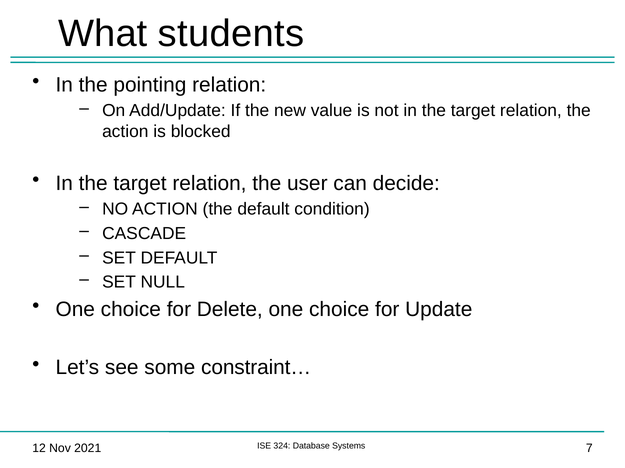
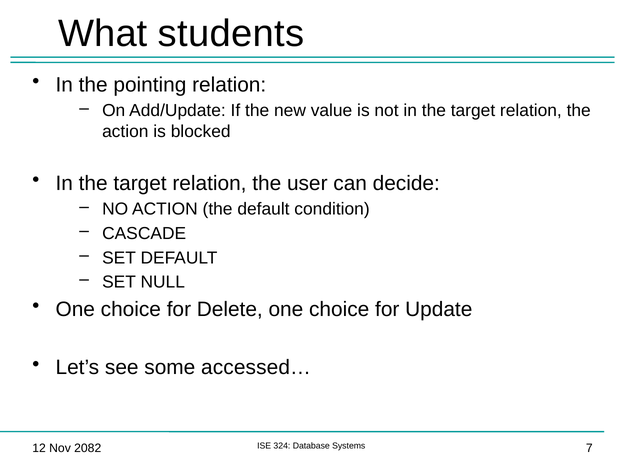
constraint…: constraint… -> accessed… (256, 368)
2021: 2021 -> 2082 (88, 449)
